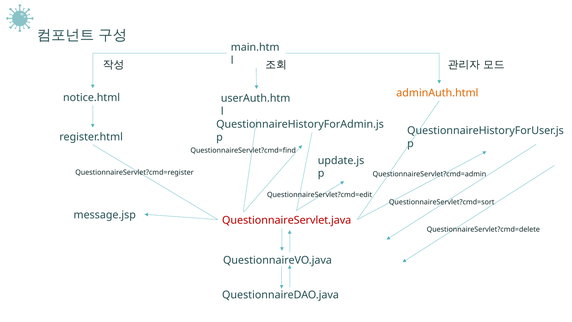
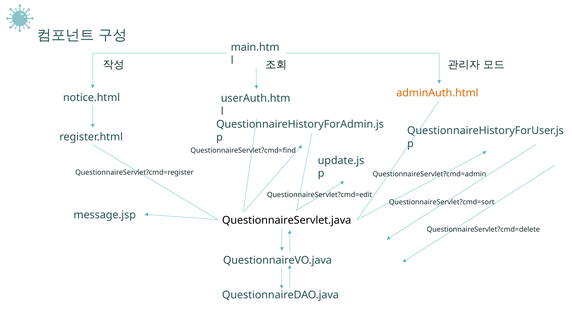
QuestionnaireServlet.java colour: red -> black (287, 220)
